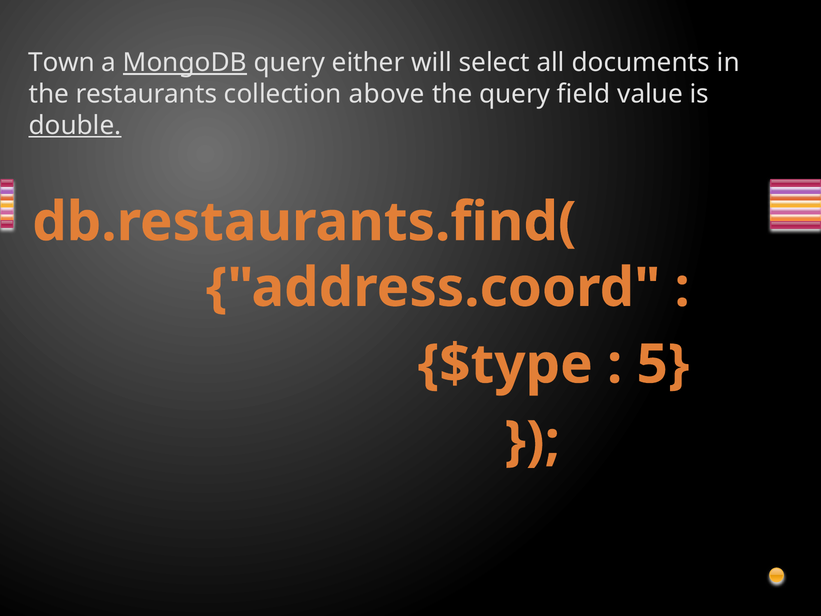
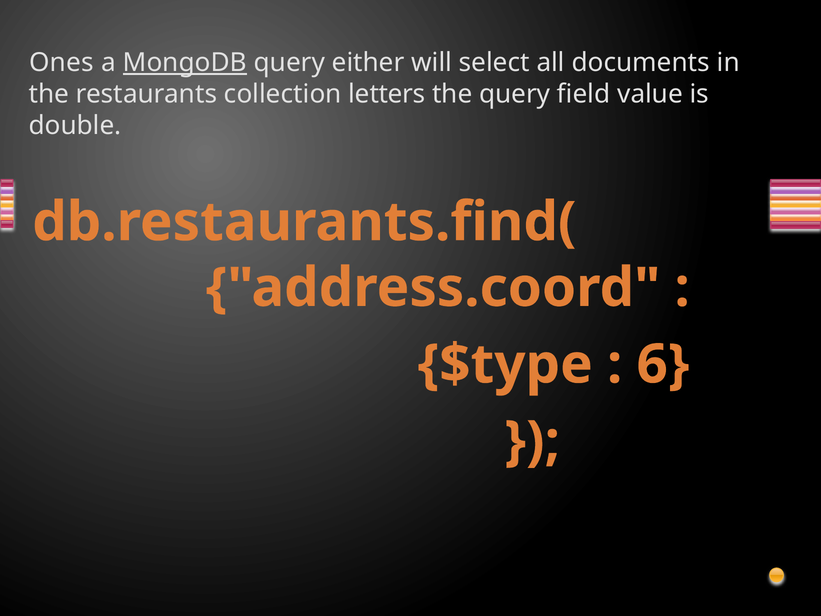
Town: Town -> Ones (61, 63)
above: above -> letters (387, 94)
double underline: present -> none (75, 126)
5: 5 -> 6 (663, 364)
